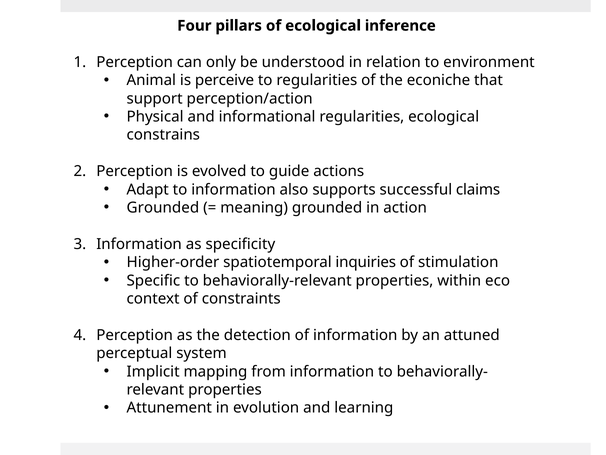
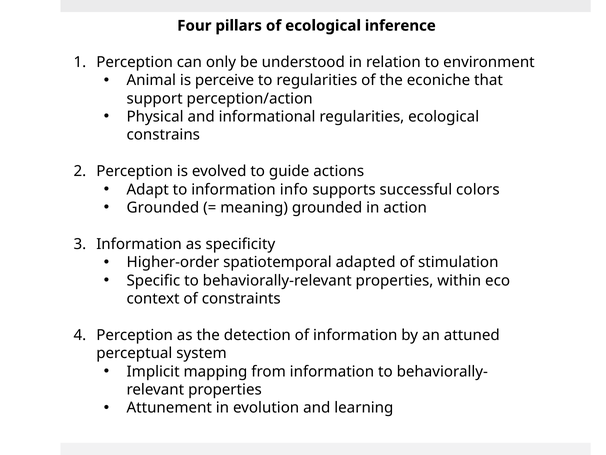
also: also -> info (294, 189)
claims: claims -> colors (478, 189)
inquiries: inquiries -> adapted (366, 262)
